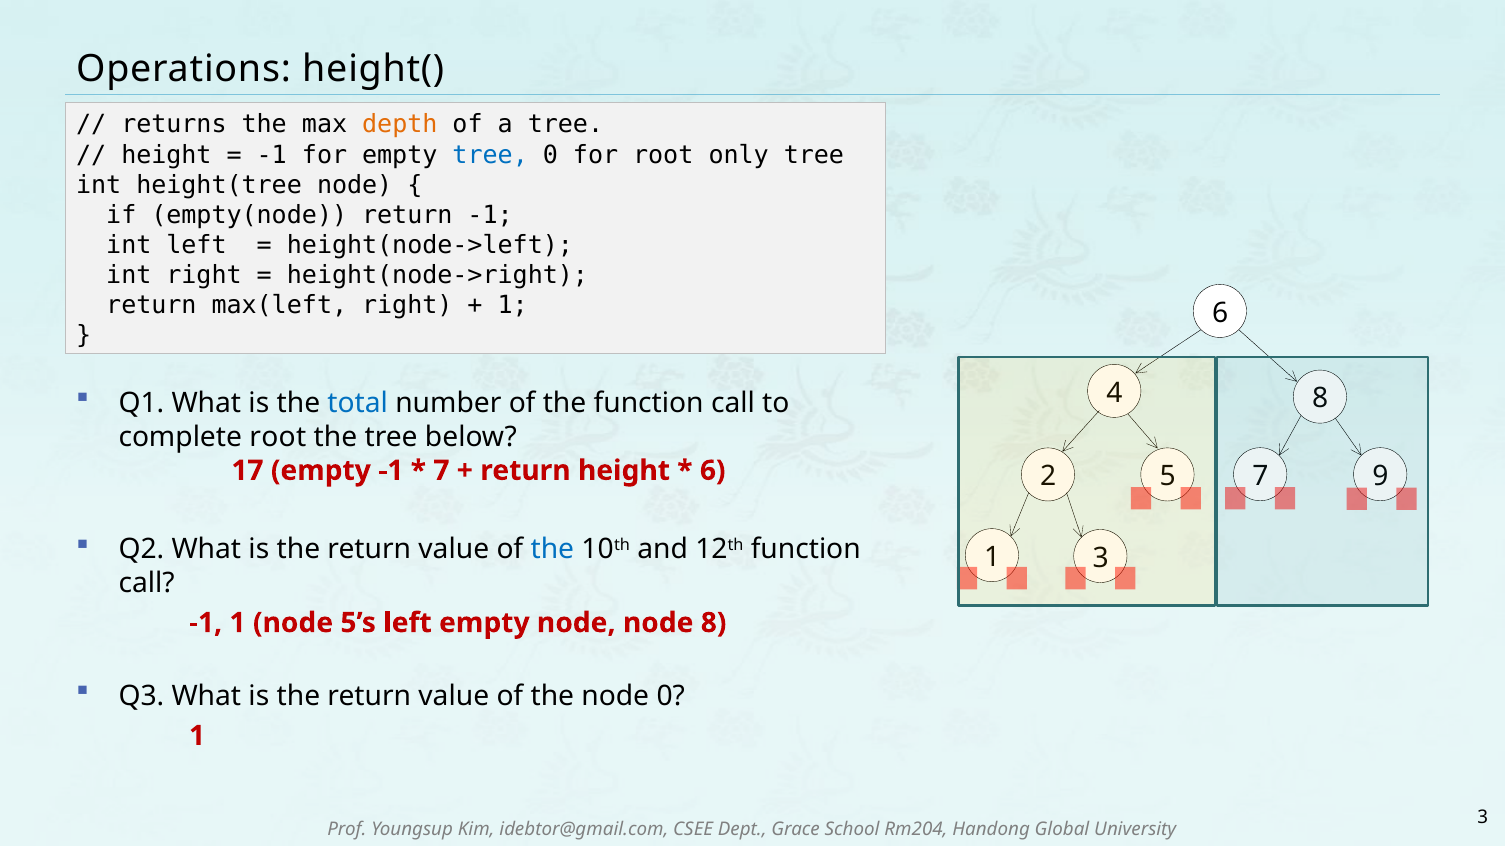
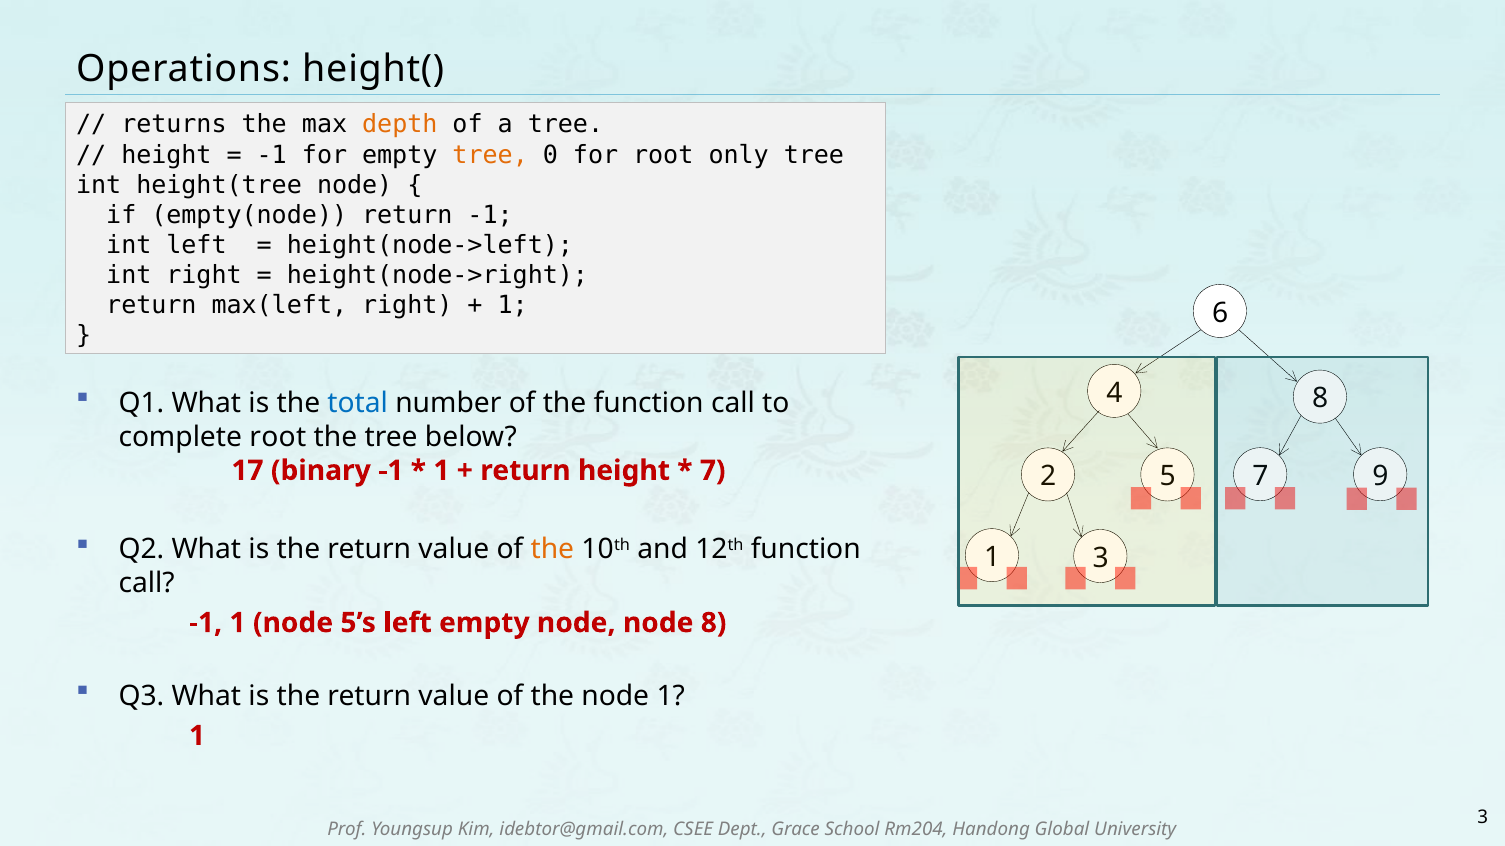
tree colour: blue -> orange (490, 155)
17 empty: empty -> binary (321, 471)
7: 7 -> 1 (441, 471)
6: 6 -> 7 (713, 471)
the colour: blue -> orange (552, 550)
node 0: 0 -> 1 (671, 697)
